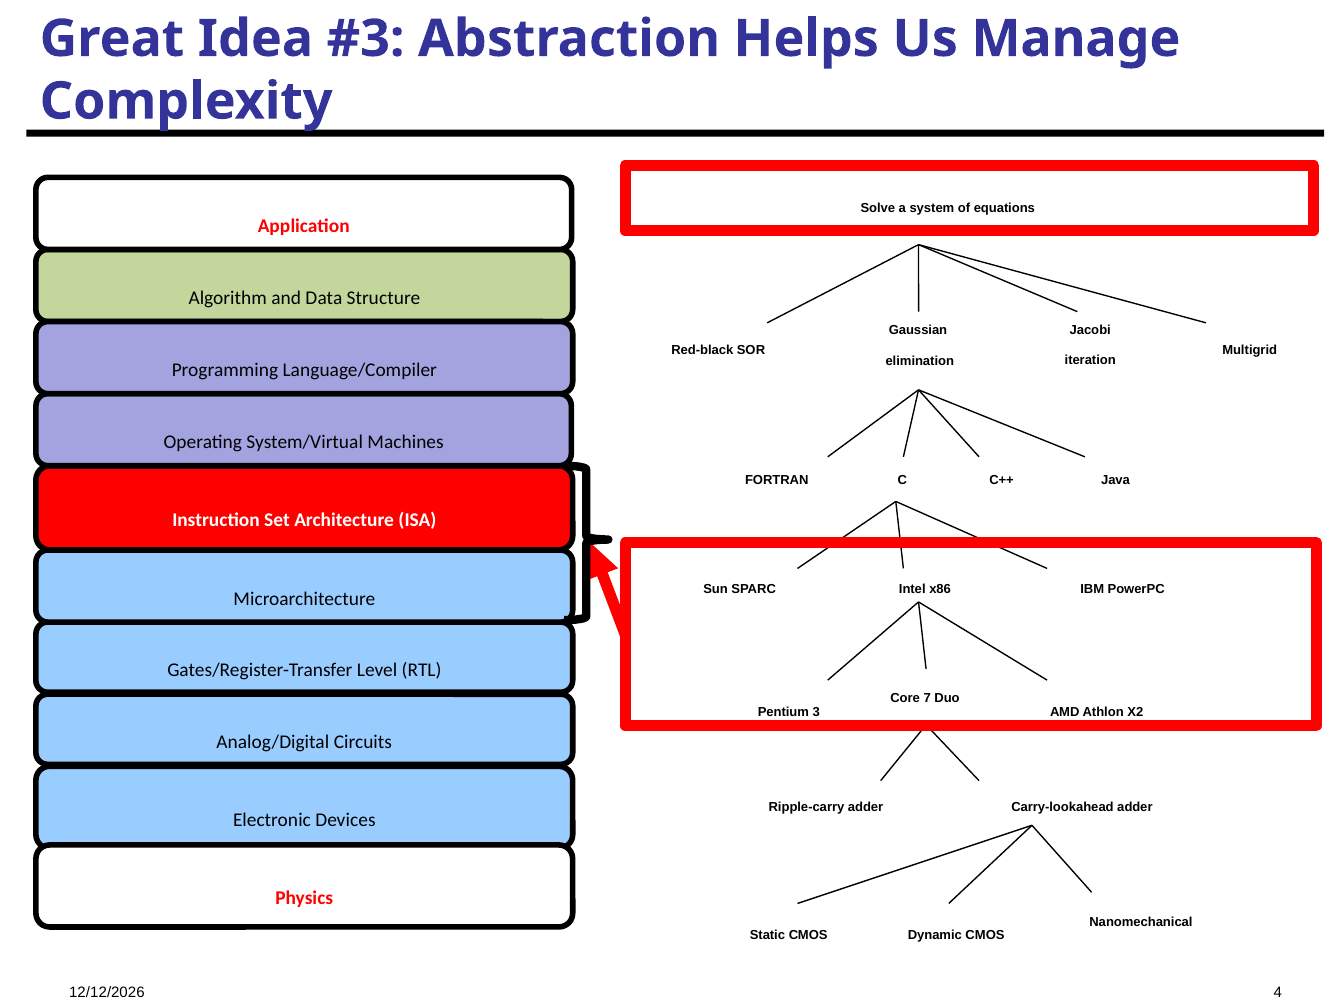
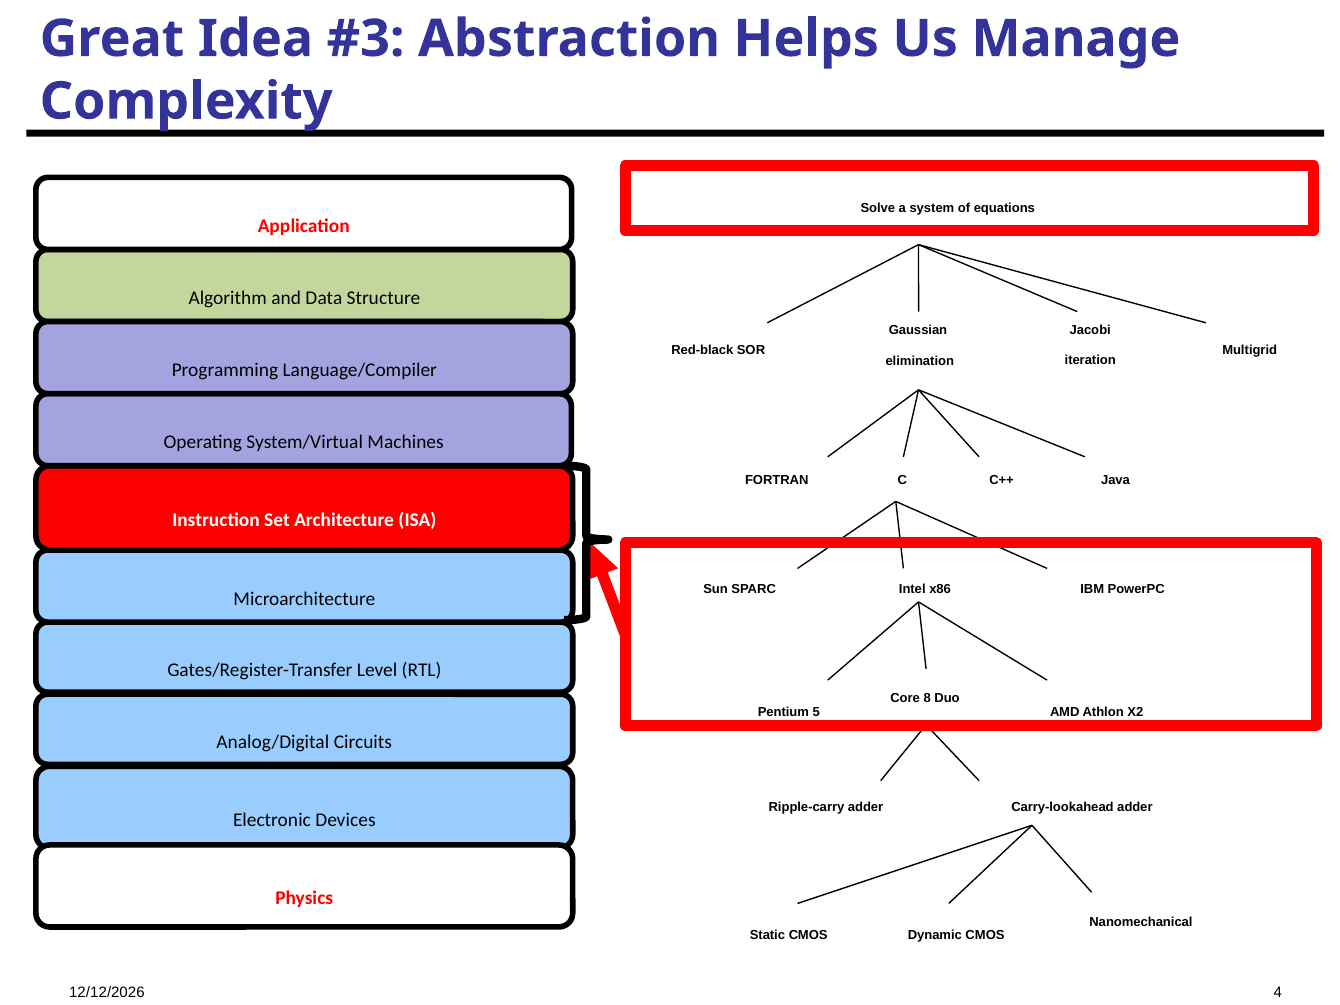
7: 7 -> 8 (927, 698)
3: 3 -> 5 (816, 712)
